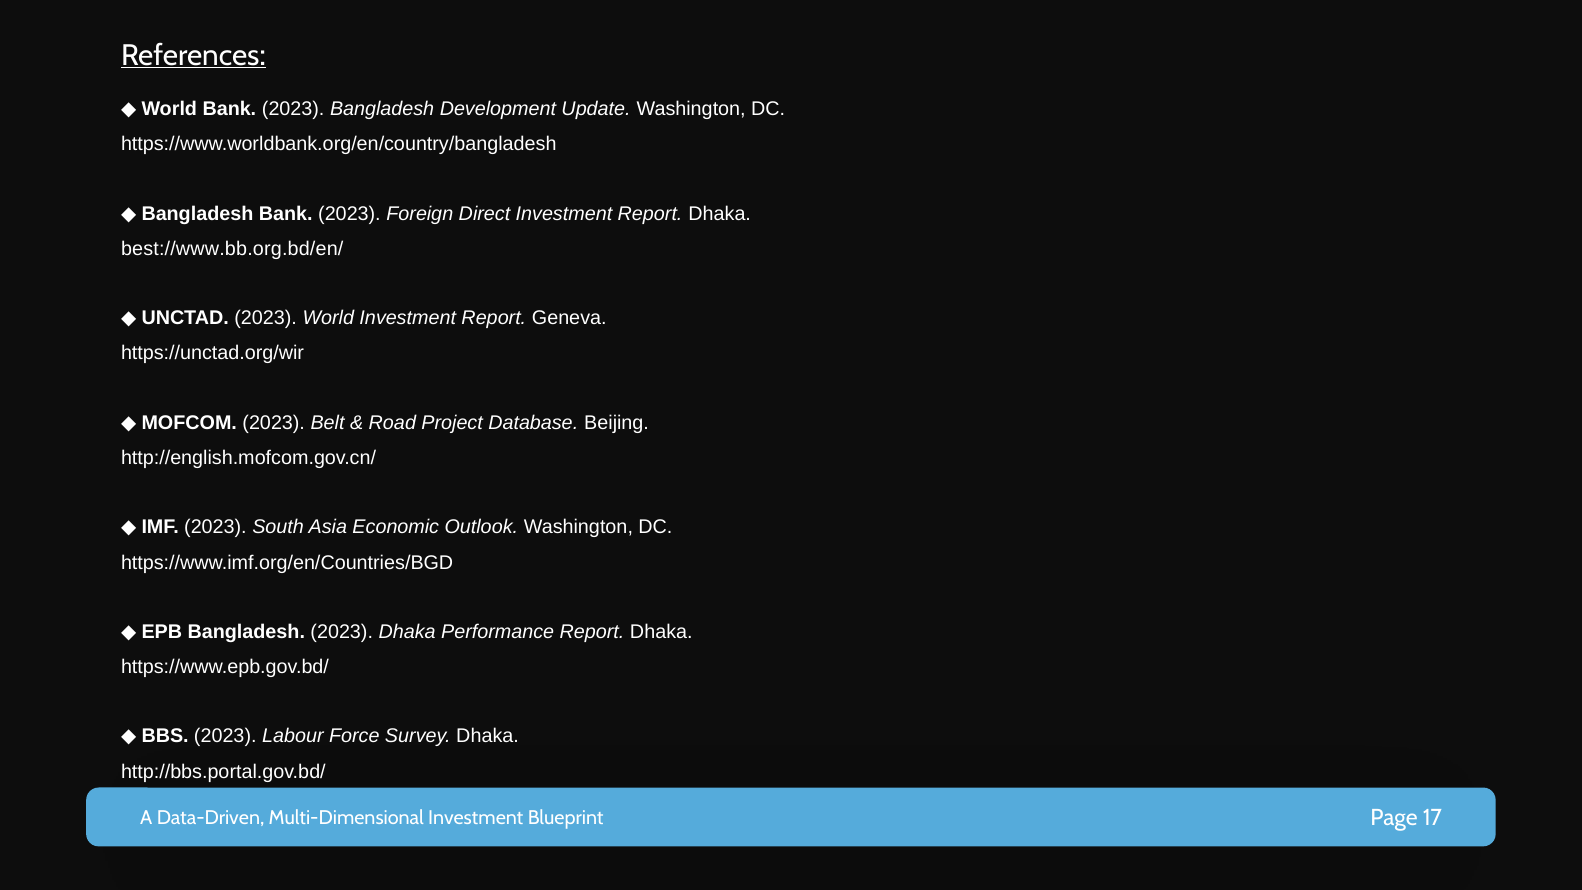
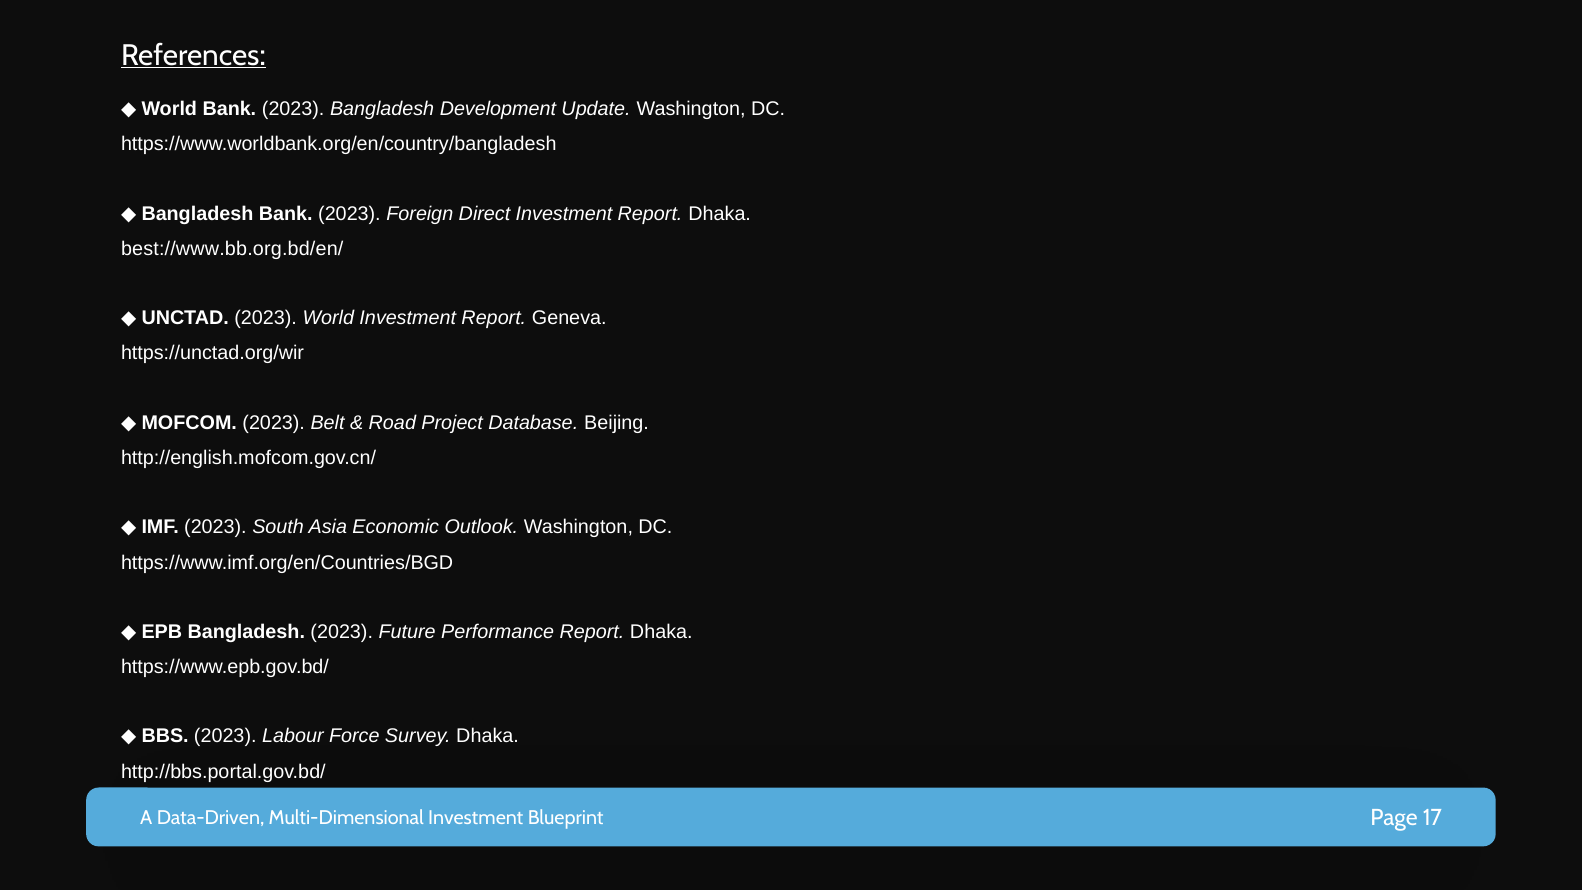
2023 Dhaka: Dhaka -> Future (407, 632)
